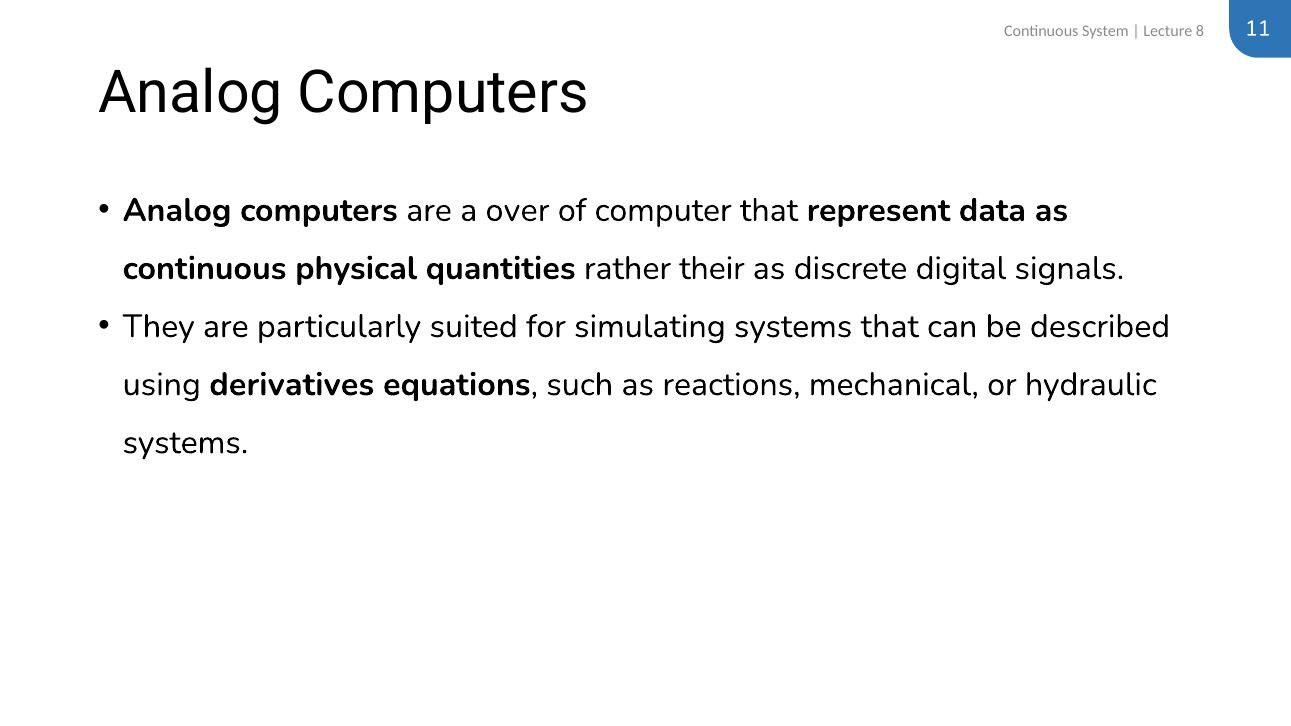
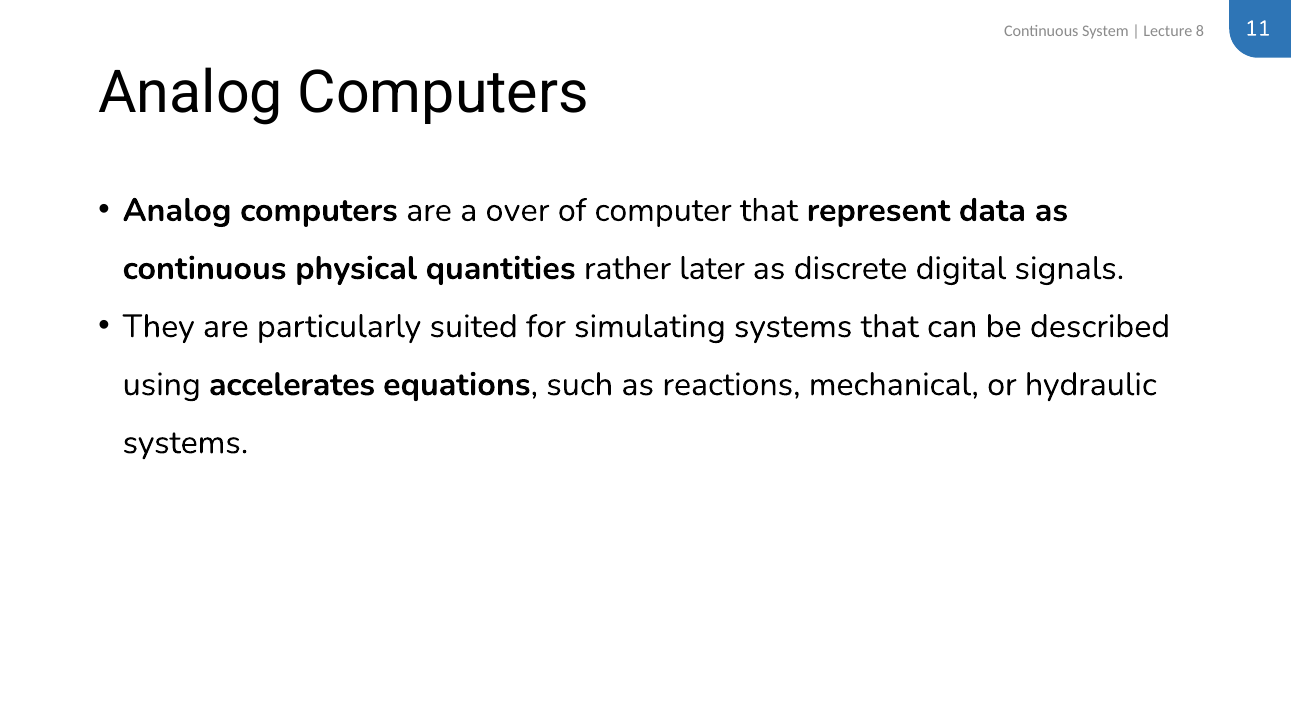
their: their -> later (712, 268)
derivatives: derivatives -> accelerates (292, 385)
